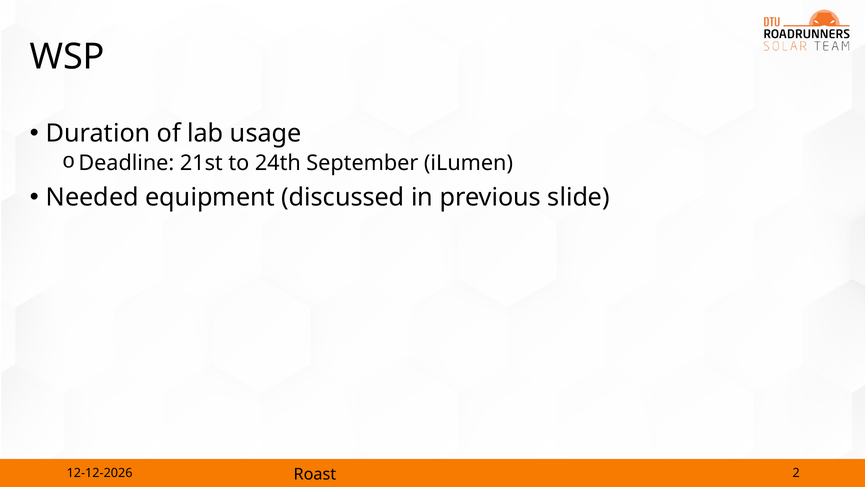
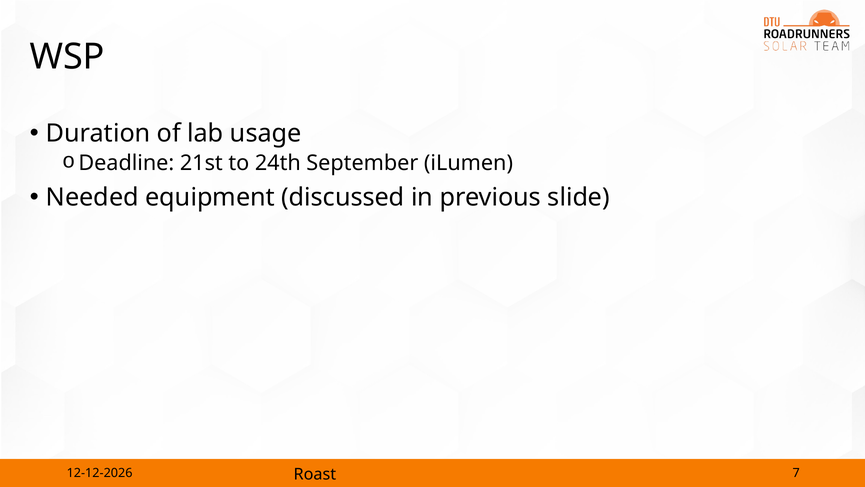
2: 2 -> 7 (796, 473)
